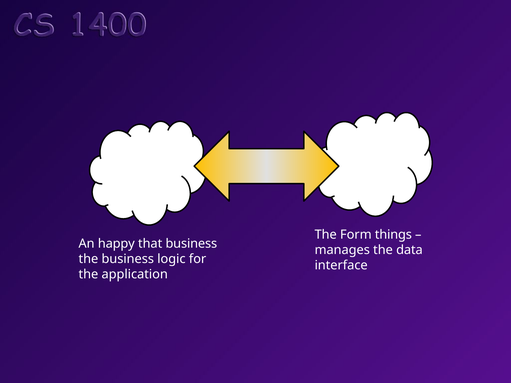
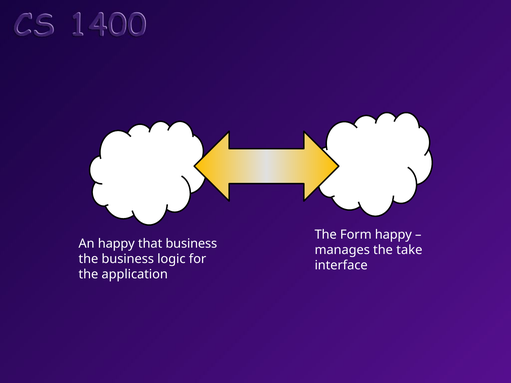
Form things: things -> happy (393, 235)
data: data -> take (409, 250)
